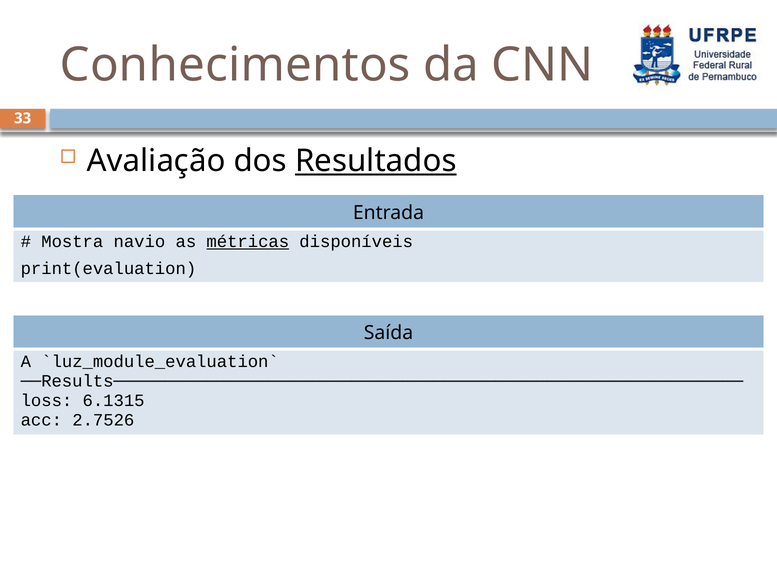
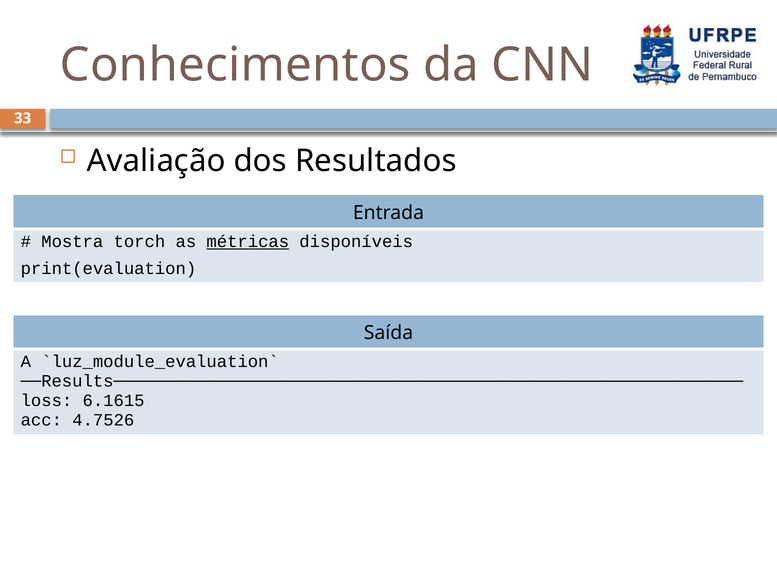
Resultados underline: present -> none (376, 161)
navio: navio -> torch (139, 241)
6.1315: 6.1315 -> 6.1615 (114, 401)
2.7526: 2.7526 -> 4.7526 (103, 420)
